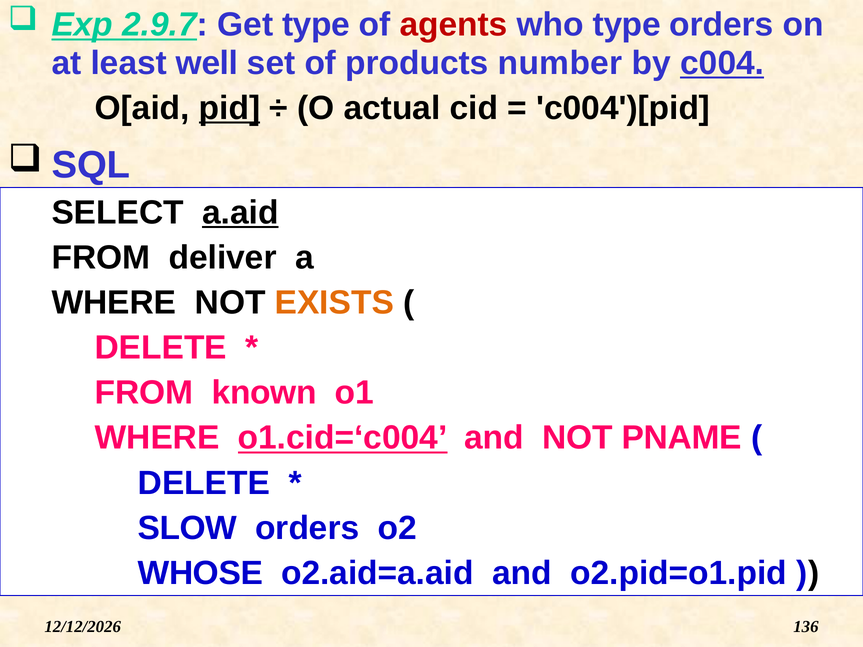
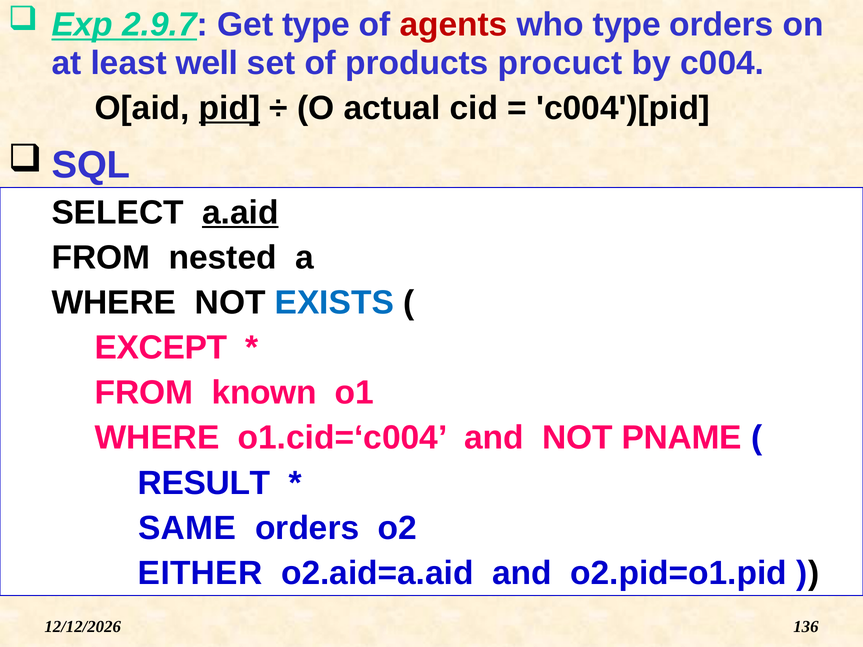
number: number -> procuct (560, 63)
c004 underline: present -> none (722, 63)
deliver: deliver -> nested (223, 258)
EXISTS colour: orange -> blue (334, 303)
DELETE: DELETE -> EXCEPT (161, 348)
o1.cid=‘c004 underline: present -> none (343, 438)
DELETE: DELETE -> RESULT (204, 483)
SLOW: SLOW -> SAME (187, 528)
WHOSE: WHOSE -> EITHER (200, 573)
